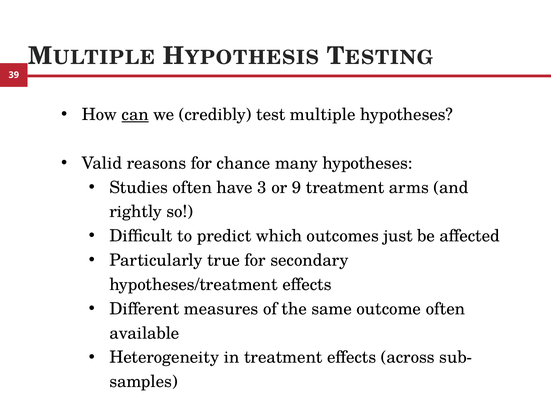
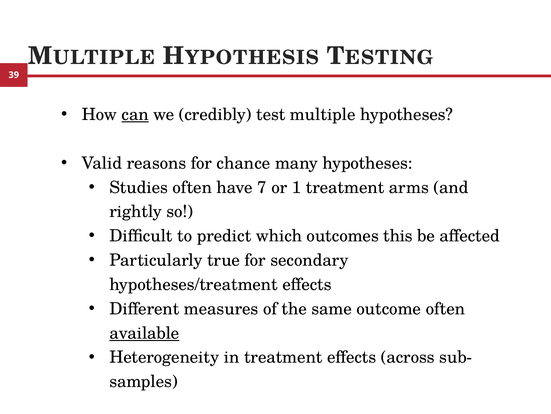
3: 3 -> 7 (262, 187)
9: 9 -> 1 (297, 187)
just: just -> this (398, 236)
available underline: none -> present (144, 333)
